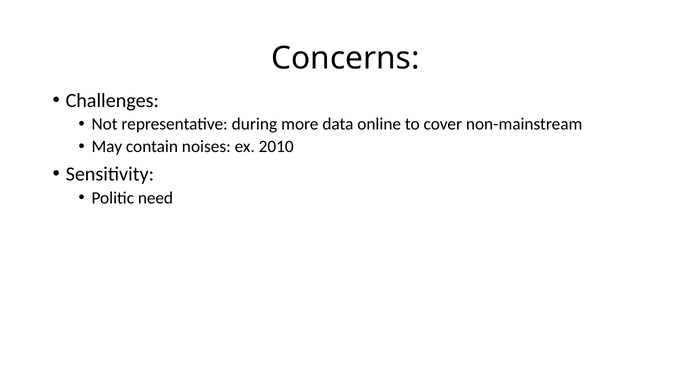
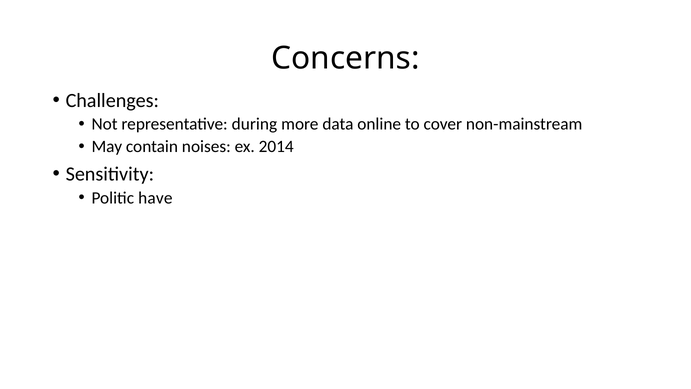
2010: 2010 -> 2014 (276, 146)
need: need -> have (155, 198)
